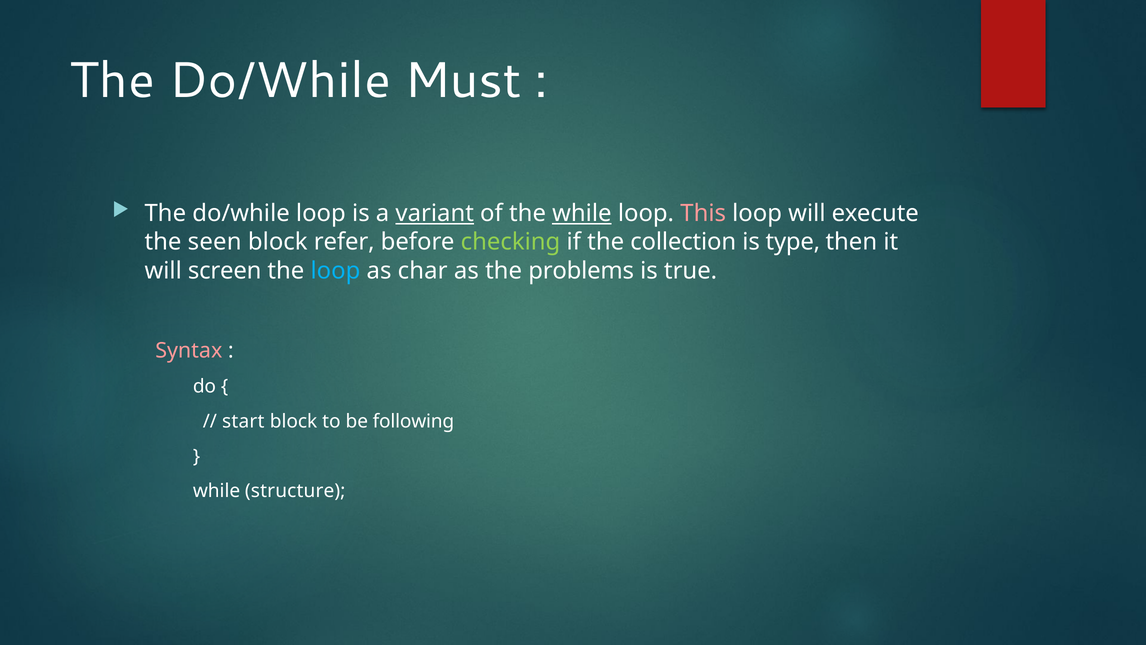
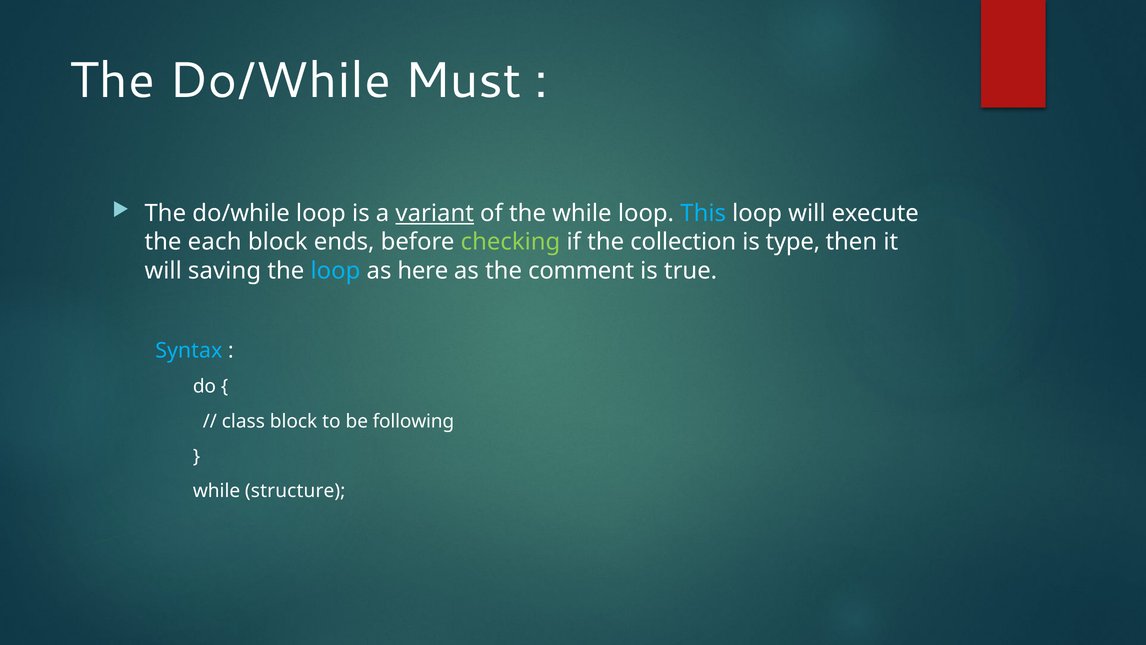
while underline: present -> none (582, 213)
This colour: pink -> light blue (703, 213)
seen: seen -> each (215, 242)
refer: refer -> ends (344, 242)
screen: screen -> saving (225, 271)
char: char -> here (423, 271)
problems: problems -> comment (581, 271)
Syntax colour: pink -> light blue (189, 350)
start: start -> class (243, 421)
